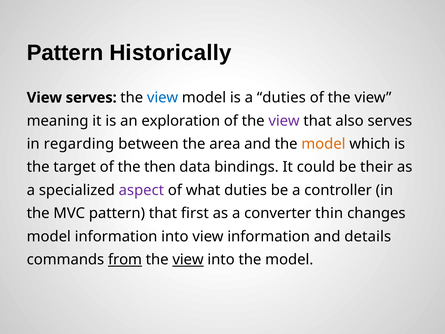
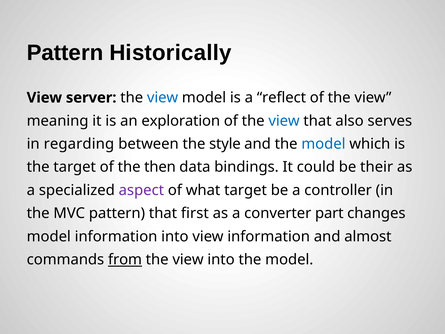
View serves: serves -> server (91, 98)
a duties: duties -> reflect (281, 98)
view colour: purple -> blue (284, 121)
area: area -> style (225, 144)
model colour: orange -> blue (323, 144)
what duties: duties -> target (246, 190)
thin: thin -> part (329, 213)
details: details -> almost (368, 236)
view underline: present -> none (188, 259)
